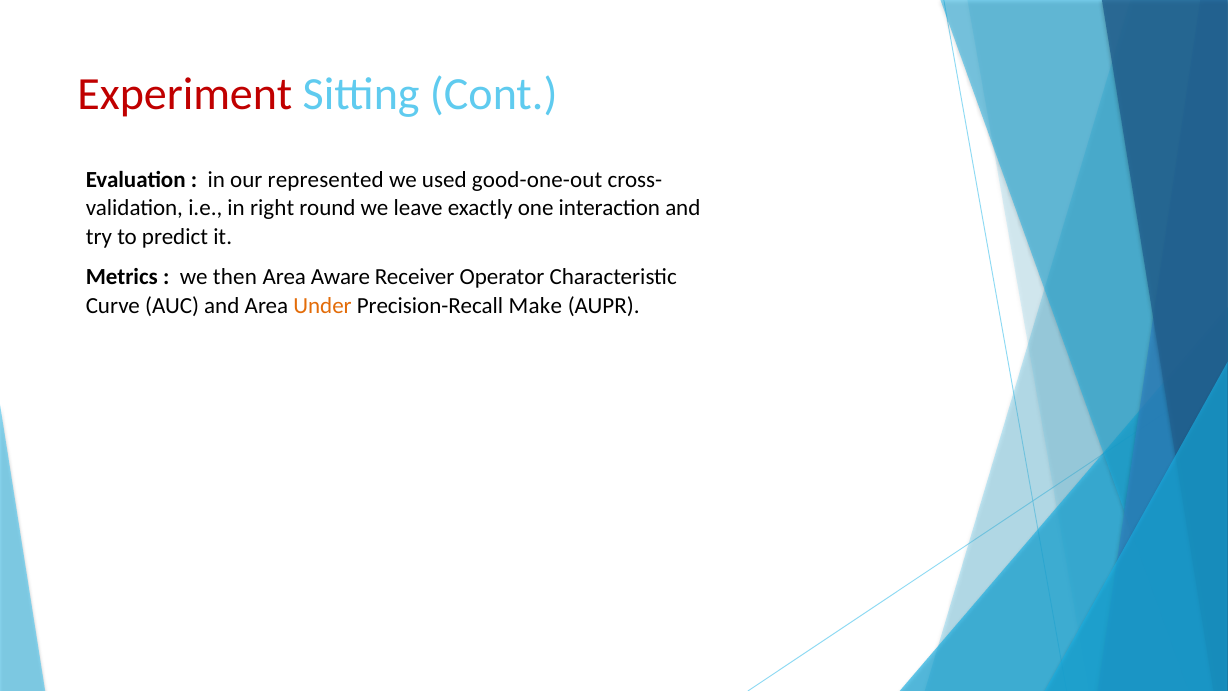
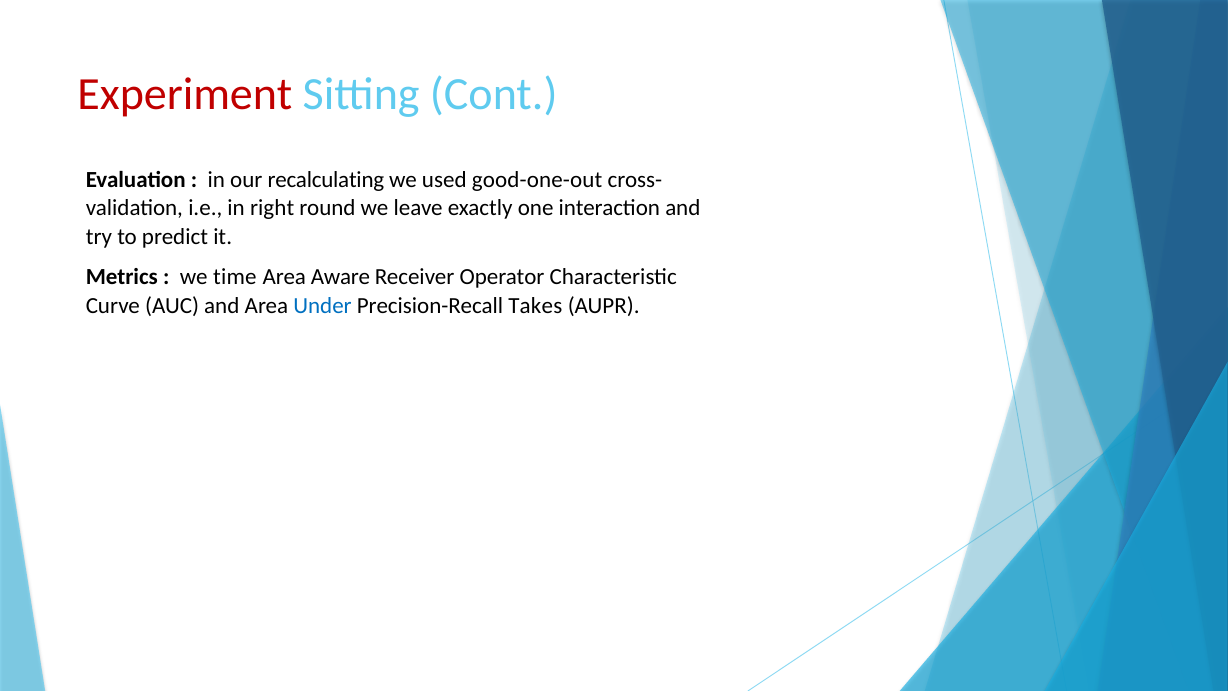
represented: represented -> recalculating (326, 180)
then: then -> time (235, 277)
Under colour: orange -> blue (323, 305)
Make: Make -> Takes (535, 305)
